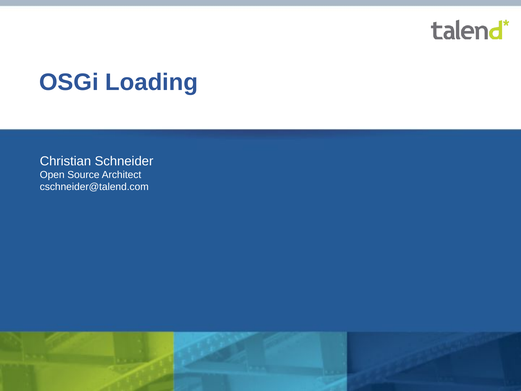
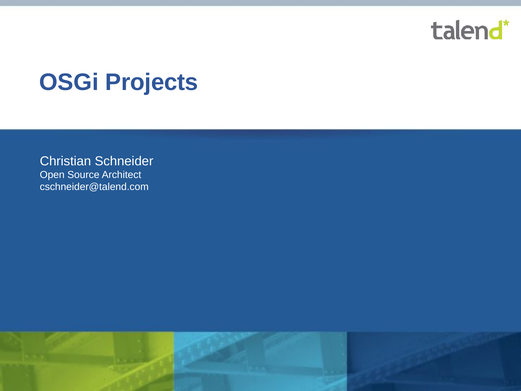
Loading: Loading -> Projects (152, 82)
